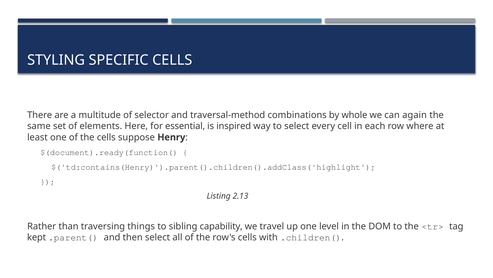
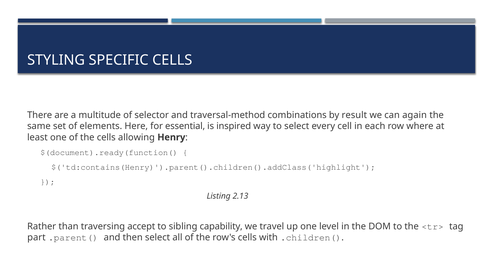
whole: whole -> result (354, 115)
suppose: suppose -> allowing (136, 137)
things: things -> accept (141, 226)
kept: kept -> part (36, 237)
